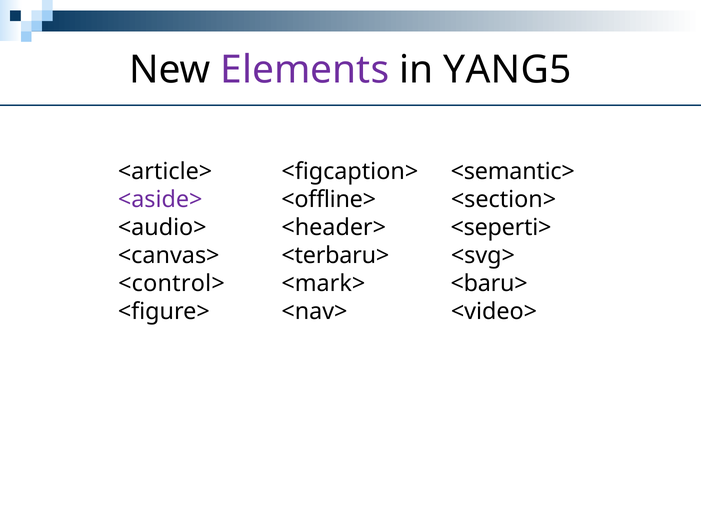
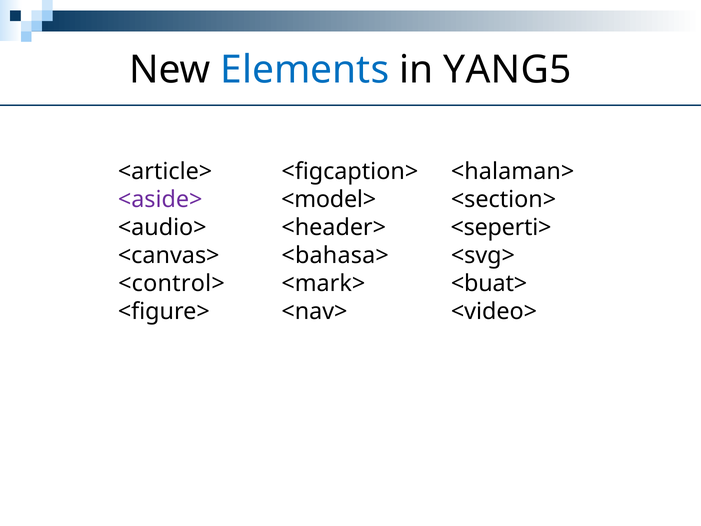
Elements colour: purple -> blue (305, 70)
<semantic>: <semantic> -> <halaman> (513, 171)
<offline>: <offline> -> <model> (329, 199)
<terbaru>: <terbaru> -> <bahasa> (335, 255)
<baru>: <baru> -> <buat> (489, 284)
